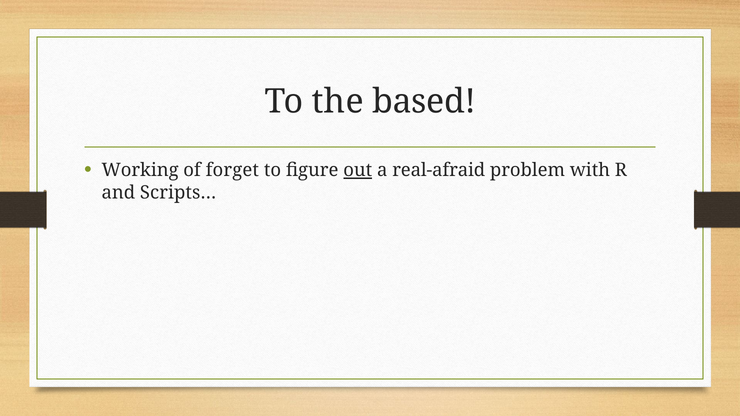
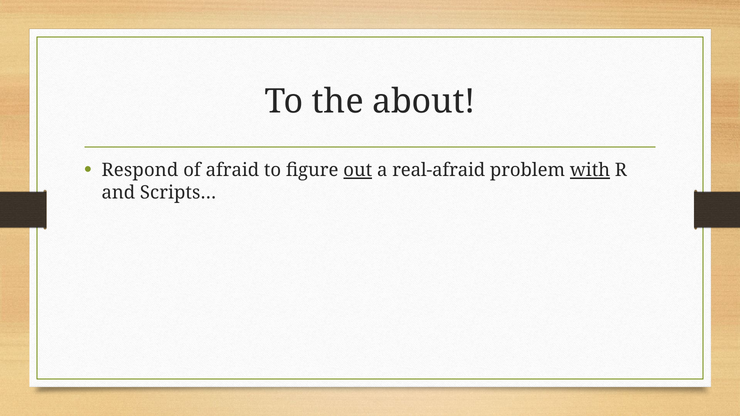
based: based -> about (424, 102)
Working: Working -> Respond (140, 170)
forget: forget -> afraid (232, 170)
with underline: none -> present (590, 170)
